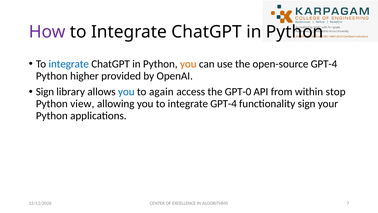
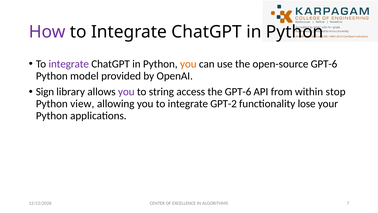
integrate colour: blue -> purple (69, 64)
open-source GPT-4: GPT-4 -> GPT-6 (324, 64)
higher: higher -> model (84, 76)
you colour: blue -> purple (126, 92)
again: again -> string (161, 92)
the GPT-0: GPT-0 -> GPT-6 (238, 92)
integrate GPT-4: GPT-4 -> GPT-2 (224, 104)
functionality sign: sign -> lose (307, 104)
